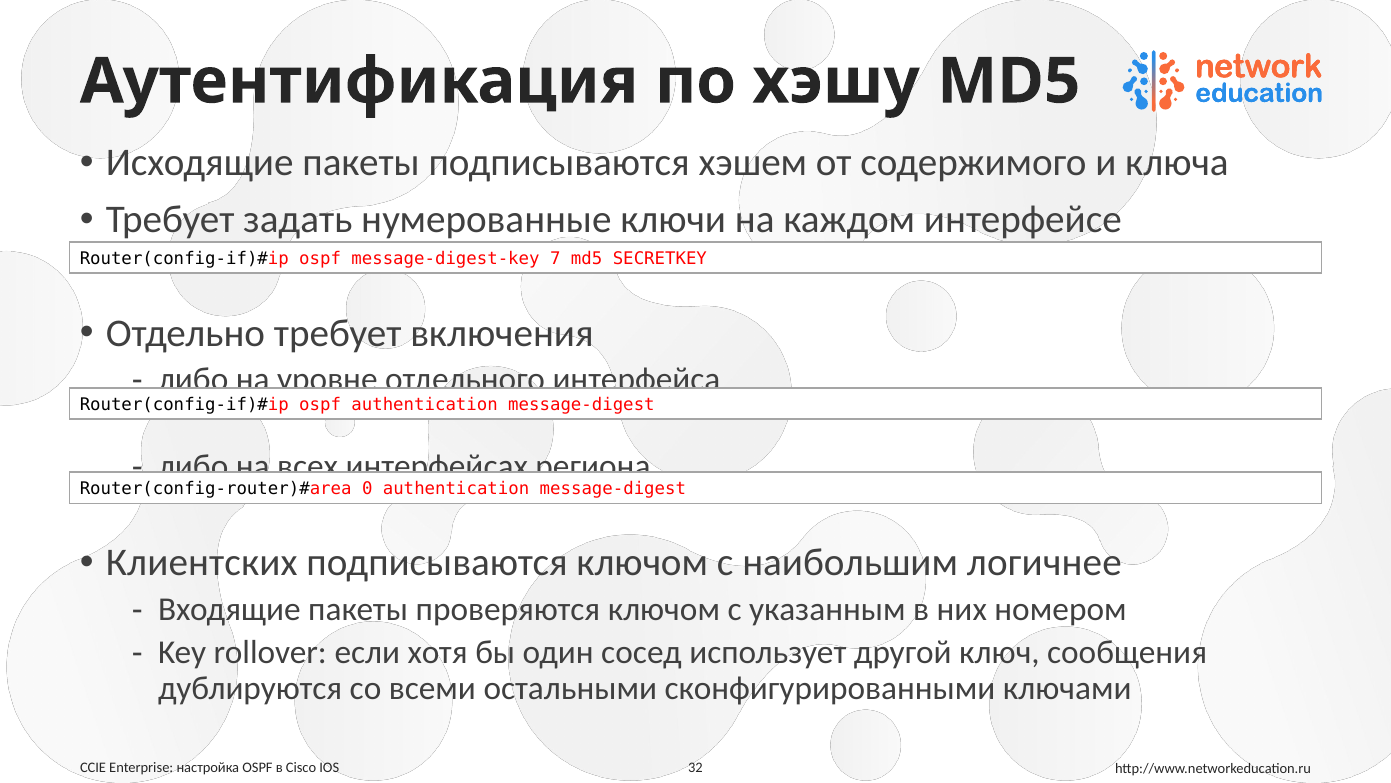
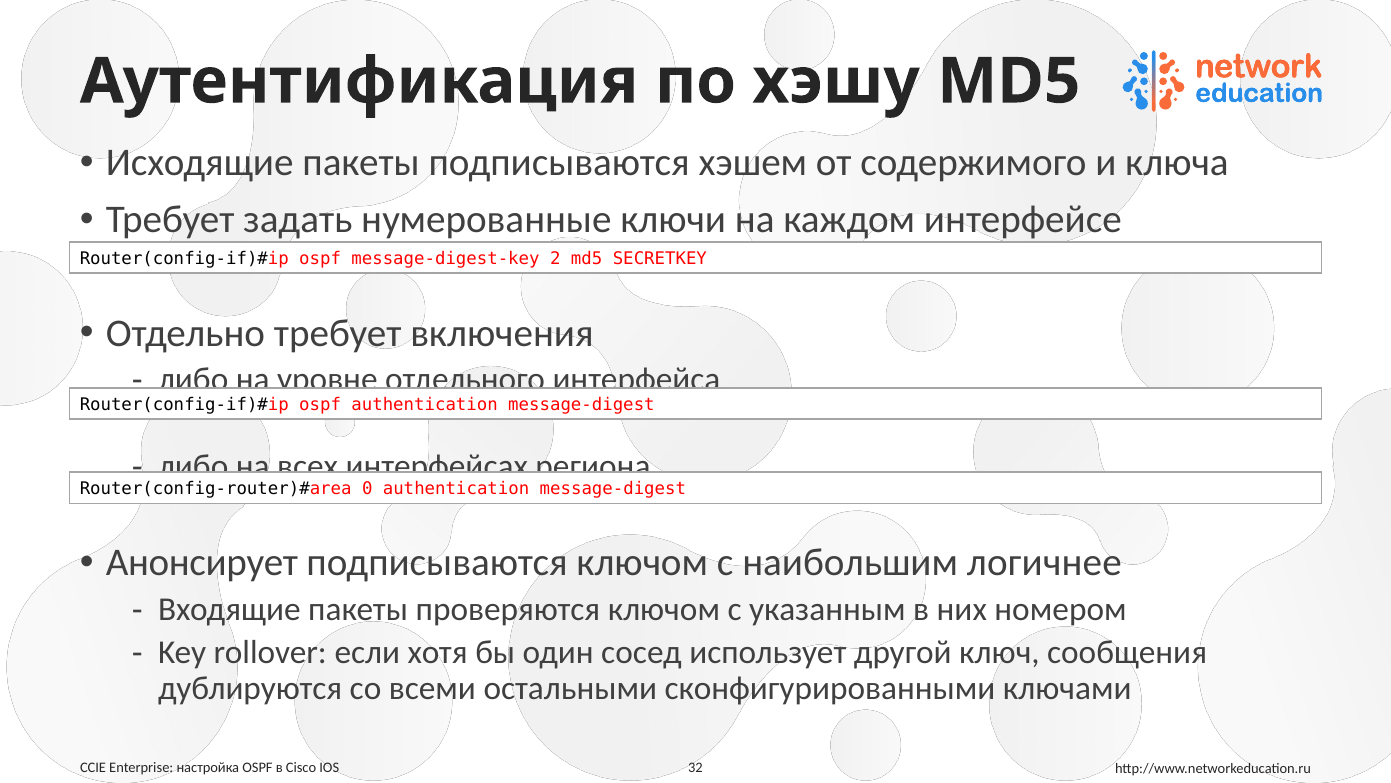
7: 7 -> 2 (555, 258)
Клиентских: Клиентских -> Анонсирует (202, 563)
